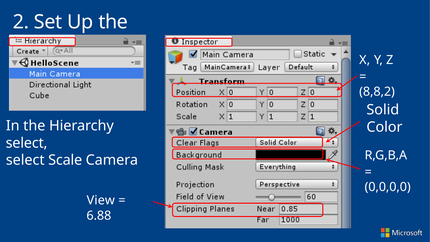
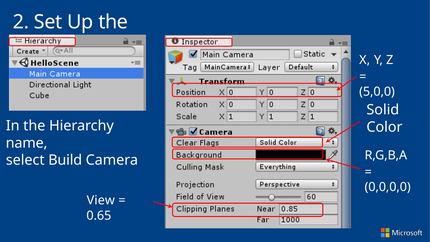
8,8,2: 8,8,2 -> 5,0,0 (377, 92)
select: select -> name (27, 143)
Scale: Scale -> Build (65, 160)
6.88: 6.88 -> 0.65 (99, 215)
